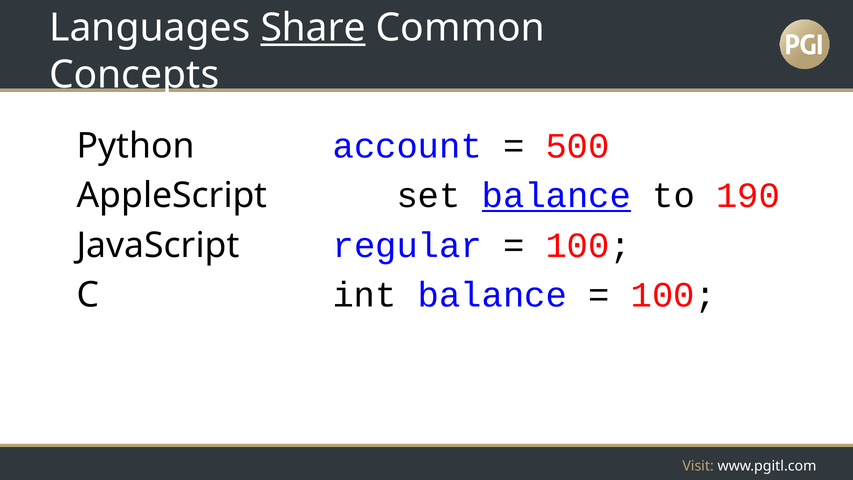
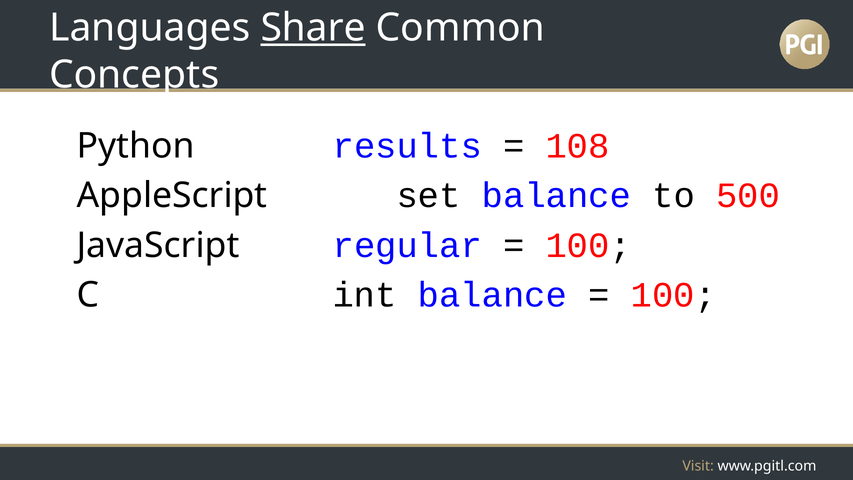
account: account -> results (407, 146)
500: 500 -> 108 (578, 146)
balance underline: present -> none (556, 196)
190: 190 -> 500 (748, 196)
